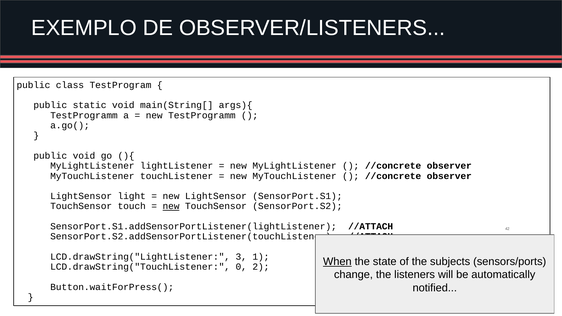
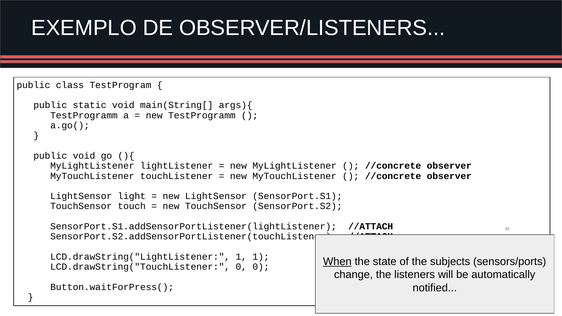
new underline: present -> none (171, 206)
LCD.drawString("LightListener 3: 3 -> 1 (241, 257)
0 2: 2 -> 0 (261, 267)
